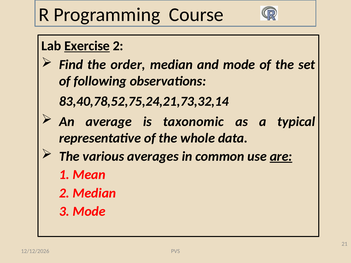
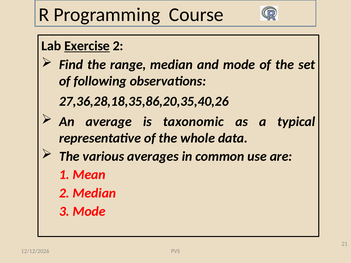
order: order -> range (128, 65)
83,40,78,52,75,24,21,73,32,14: 83,40,78,52,75,24,21,73,32,14 -> 27,36,28,18,35,86,20,35,40,26 (144, 101)
are underline: present -> none (281, 157)
